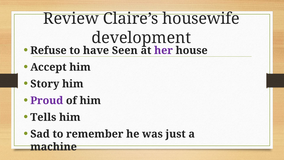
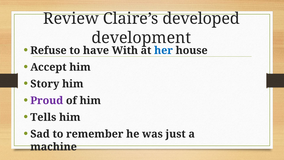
housewife: housewife -> developed (201, 18)
Seen: Seen -> With (125, 50)
her colour: purple -> blue (163, 50)
